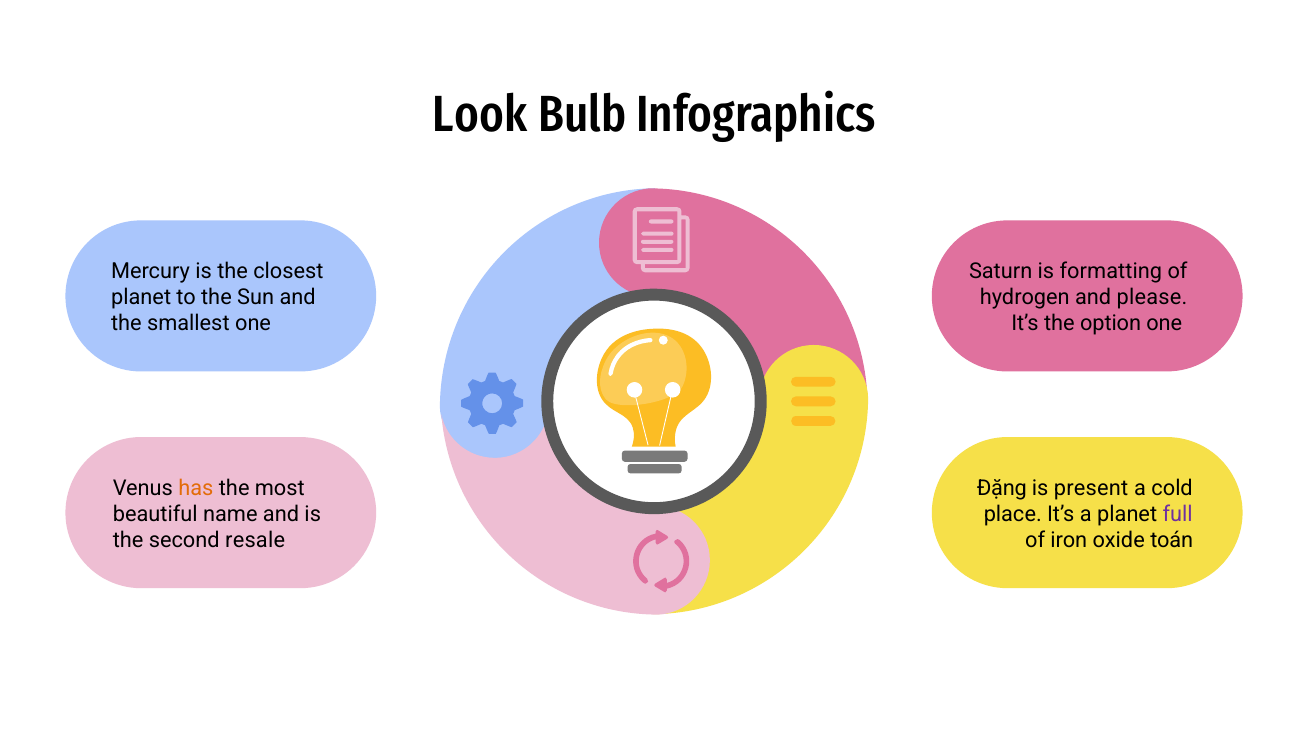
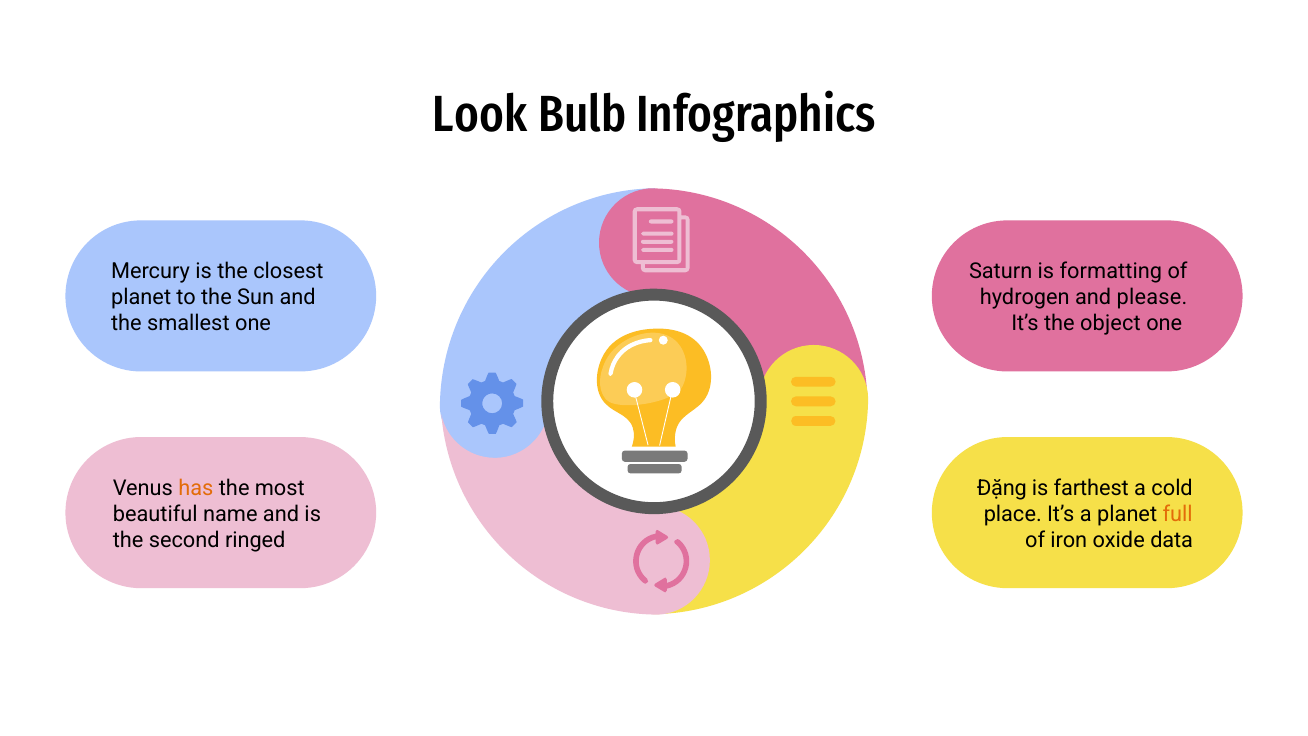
option: option -> object (1110, 323)
present: present -> farthest (1091, 488)
full colour: purple -> orange (1178, 514)
resale: resale -> ringed (255, 540)
toán: toán -> data (1172, 540)
